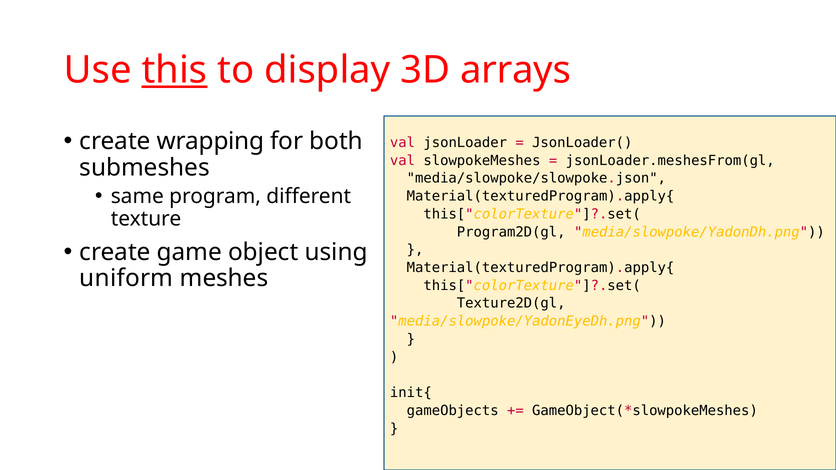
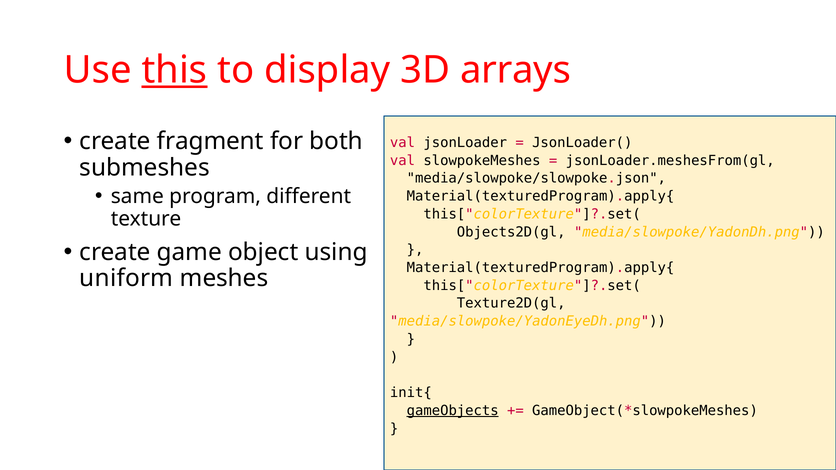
wrapping: wrapping -> fragment (210, 141)
Program2D(gl: Program2D(gl -> Objects2D(gl (511, 232)
gameObjects underline: none -> present (453, 411)
